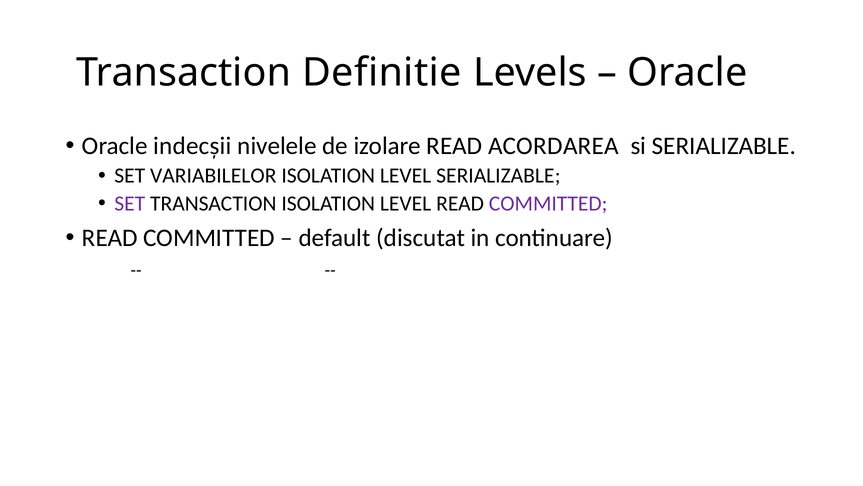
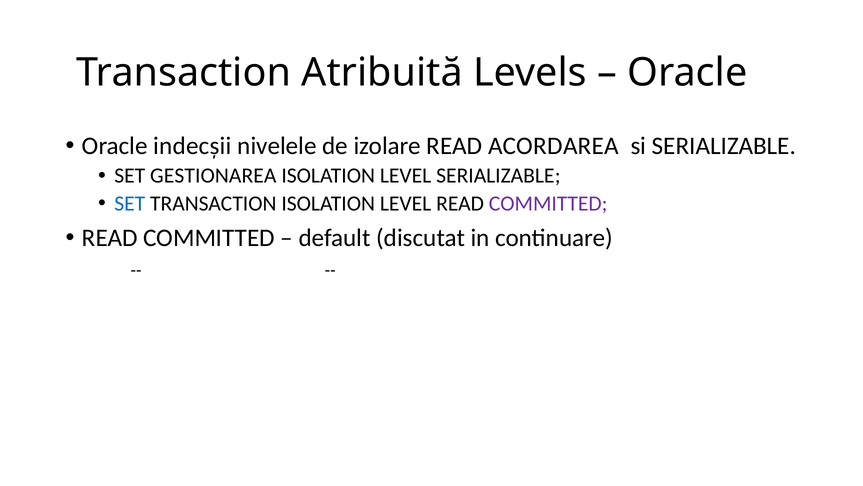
Definitie: Definitie -> Atribuită (382, 72)
VARIABILELOR: VARIABILELOR -> GESTIONAREA (213, 176)
SET colour: purple -> blue (130, 203)
